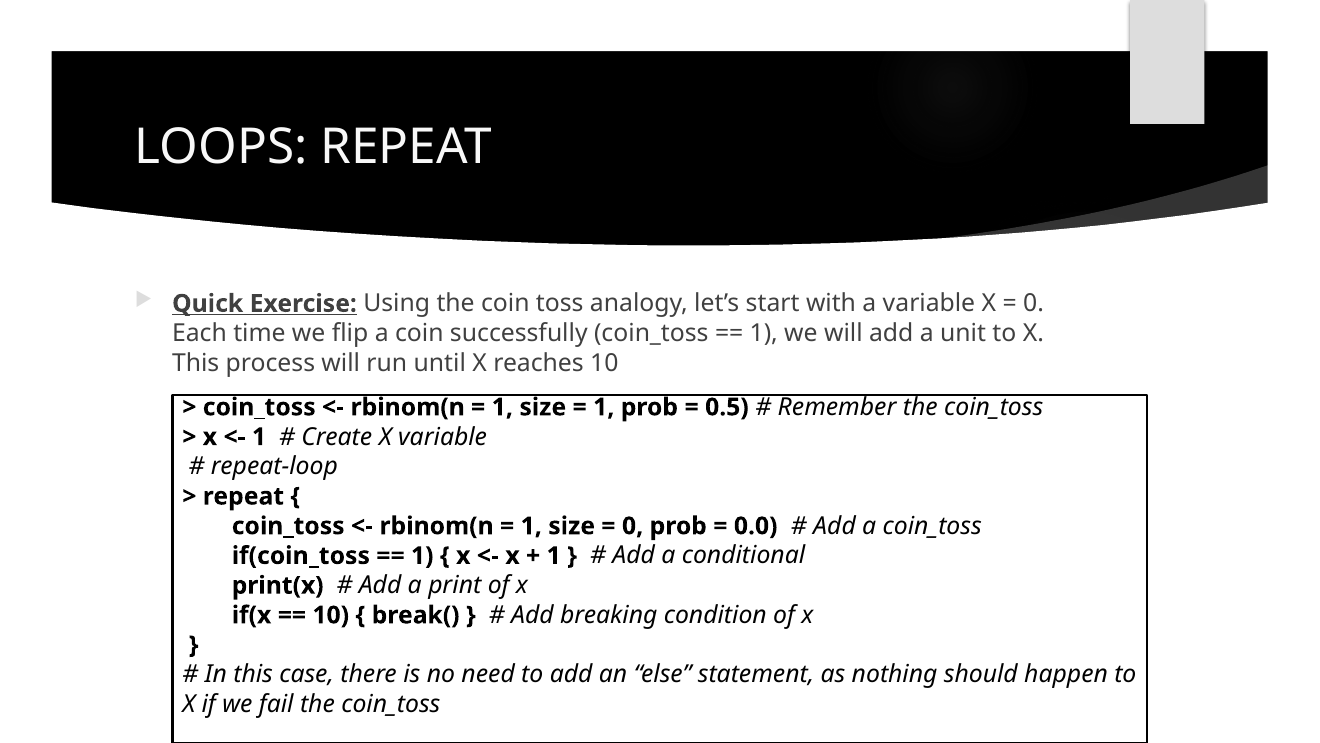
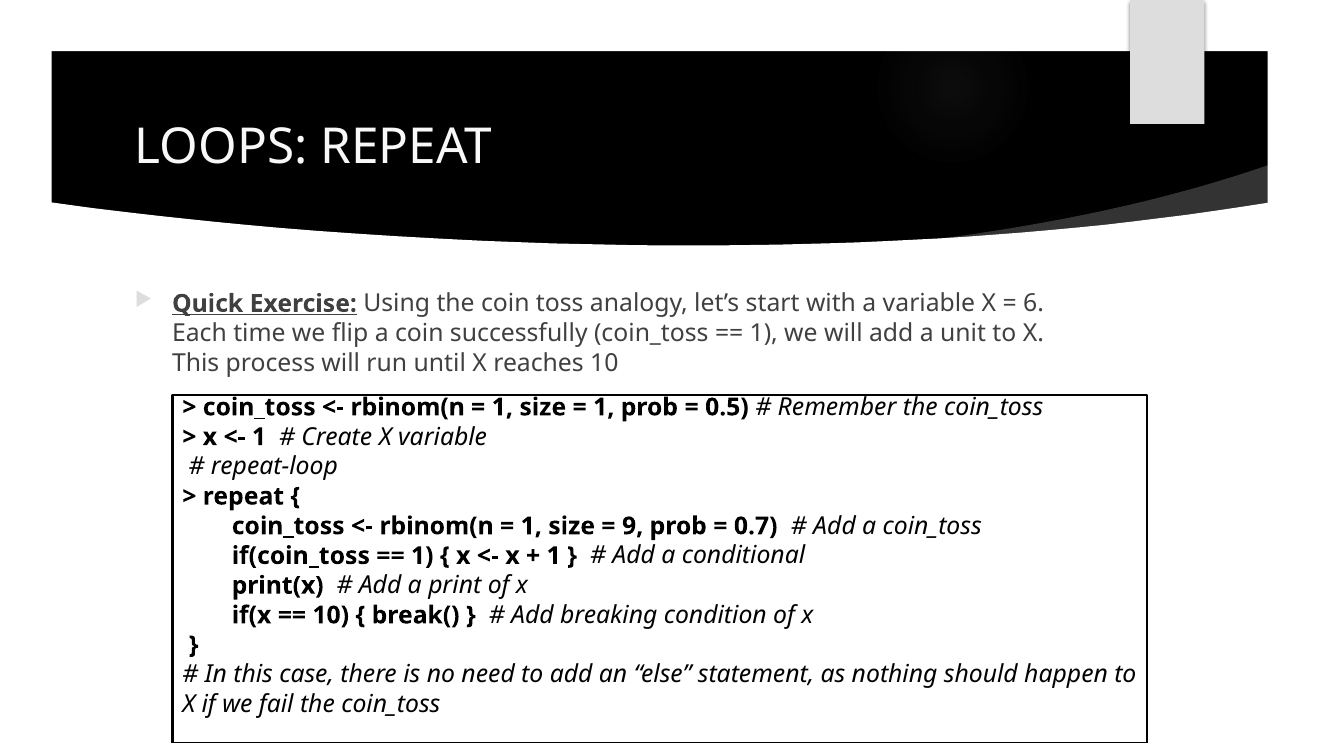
0: 0 -> 6 (1034, 303)
0: 0 -> 9 (633, 526)
0.0: 0.0 -> 0.7 (756, 526)
